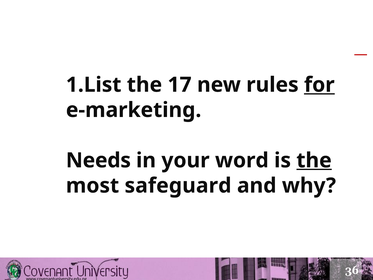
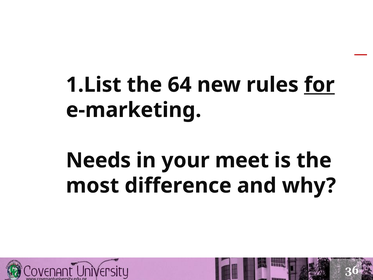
17: 17 -> 64 (180, 85)
word: word -> meet (242, 160)
the underline: present -> none (314, 160)
safeguard: safeguard -> difference (178, 185)
